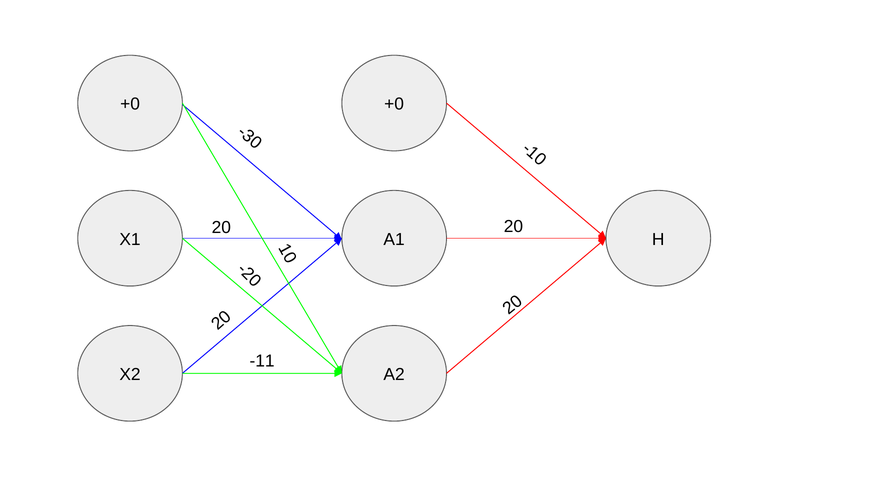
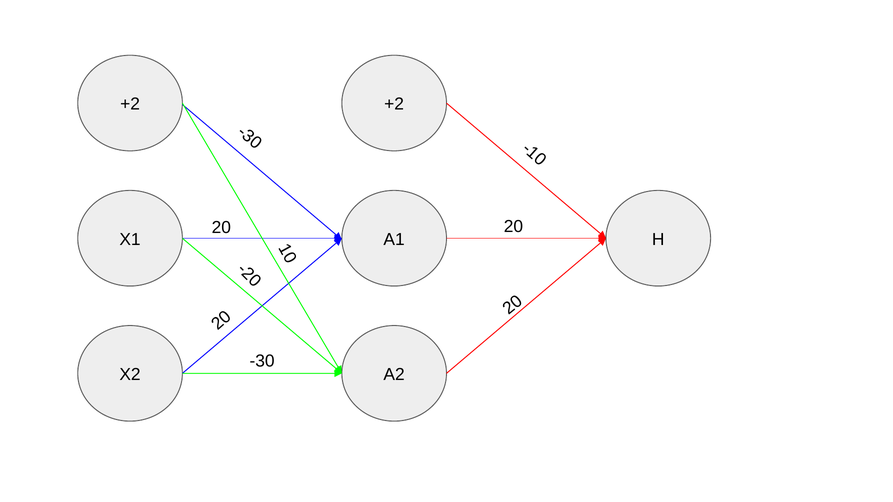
+0: +0 -> +2 (130, 104)
+0: +0 -> +2 (394, 104)
-11: -11 -> -30 (262, 361)
